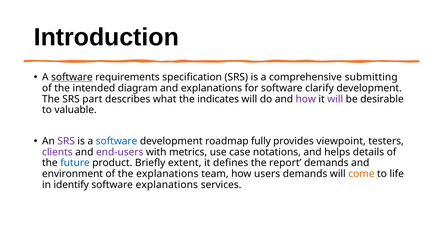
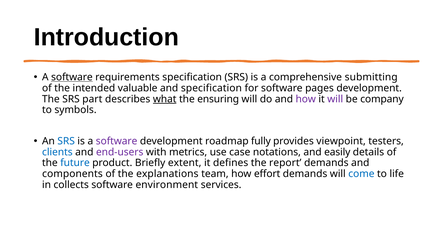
diagram: diagram -> valuable (138, 88)
and explanations: explanations -> specification (211, 88)
clarify: clarify -> pages (320, 88)
what underline: none -> present (165, 99)
indicates: indicates -> ensuring (218, 99)
desirable: desirable -> company (382, 99)
valuable: valuable -> symbols (76, 110)
SRS colour: purple -> blue (66, 141)
software colour: blue -> purple (117, 141)
clients colour: purple -> blue (57, 152)
helps: helps -> easily (337, 152)
environment: environment -> components (72, 174)
users: users -> effort (267, 174)
come colour: orange -> blue (361, 174)
identify: identify -> collects (71, 185)
software explanations: explanations -> environment (167, 185)
